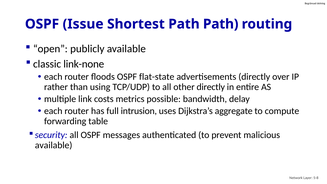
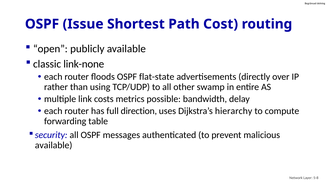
Path Path: Path -> Cost (221, 24)
other directly: directly -> swamp (211, 87)
intrusion: intrusion -> direction (139, 111)
aggregate: aggregate -> hierarchy (234, 111)
